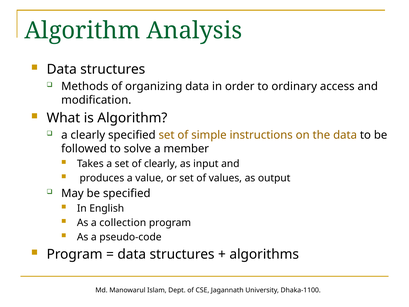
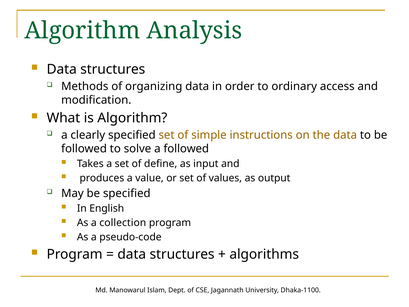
a member: member -> followed (186, 149)
of clearly: clearly -> define (161, 164)
